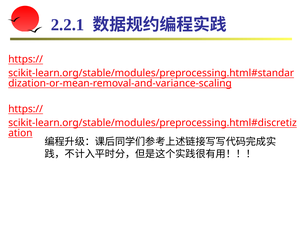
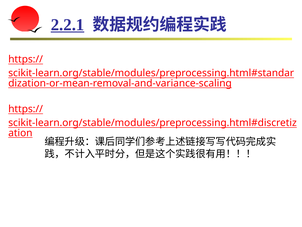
2.2.1 underline: none -> present (68, 25)
